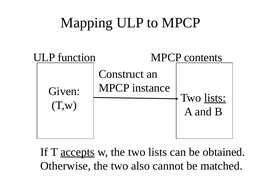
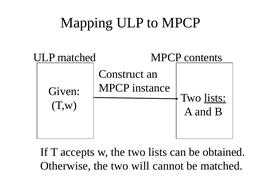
ULP function: function -> matched (77, 58)
accepts underline: present -> none (78, 153)
also: also -> will (140, 167)
